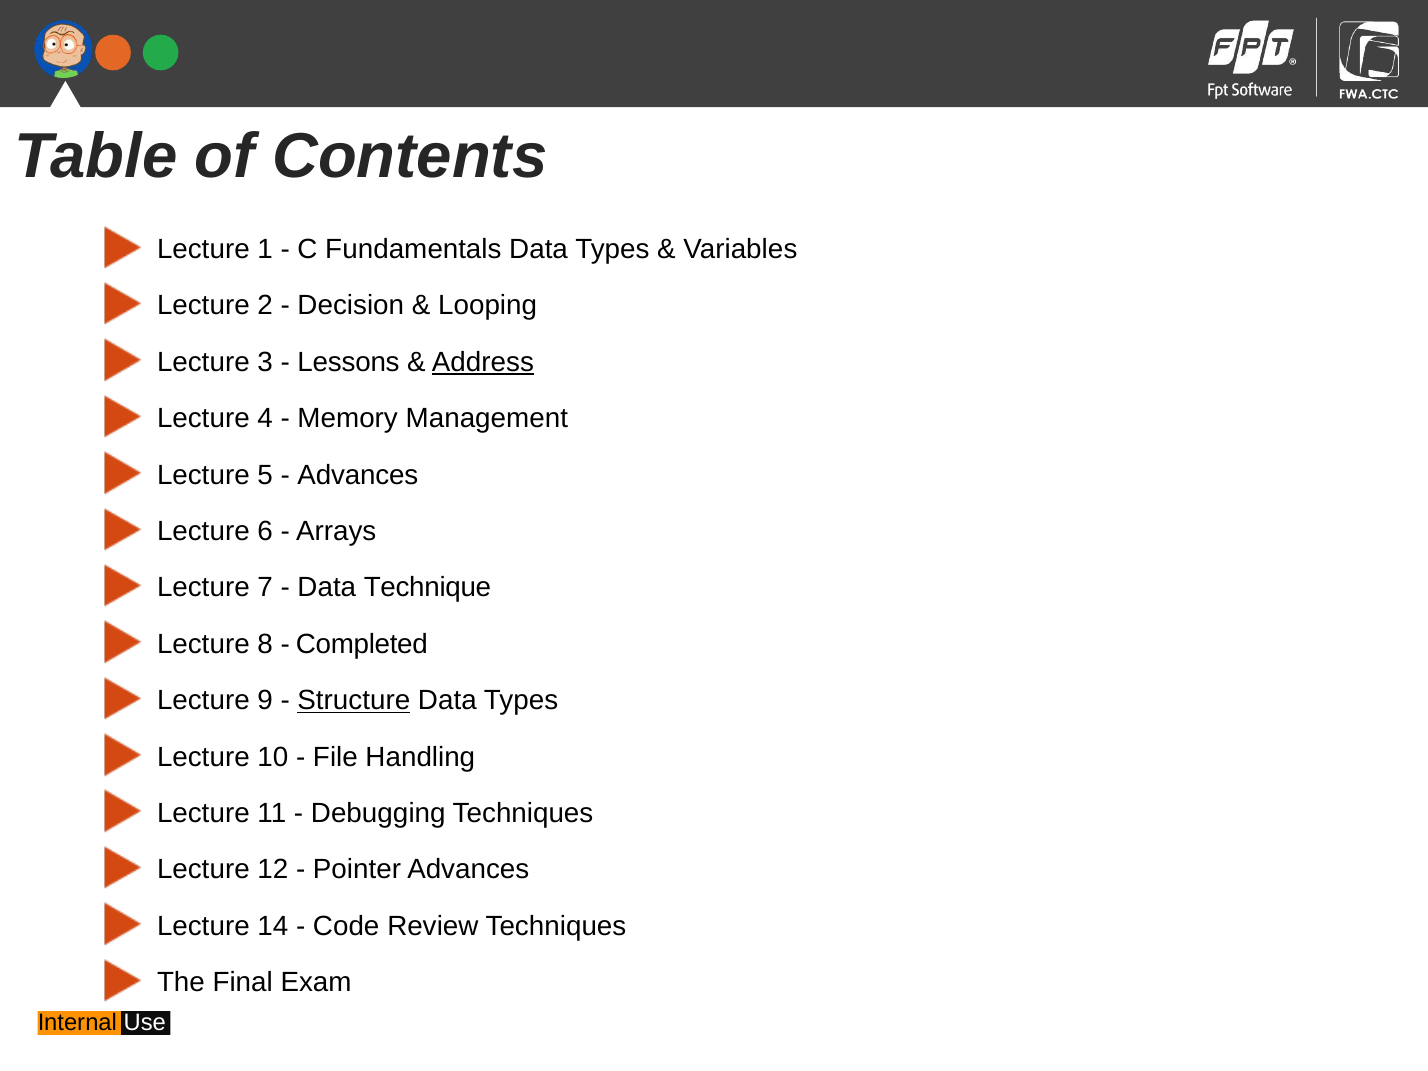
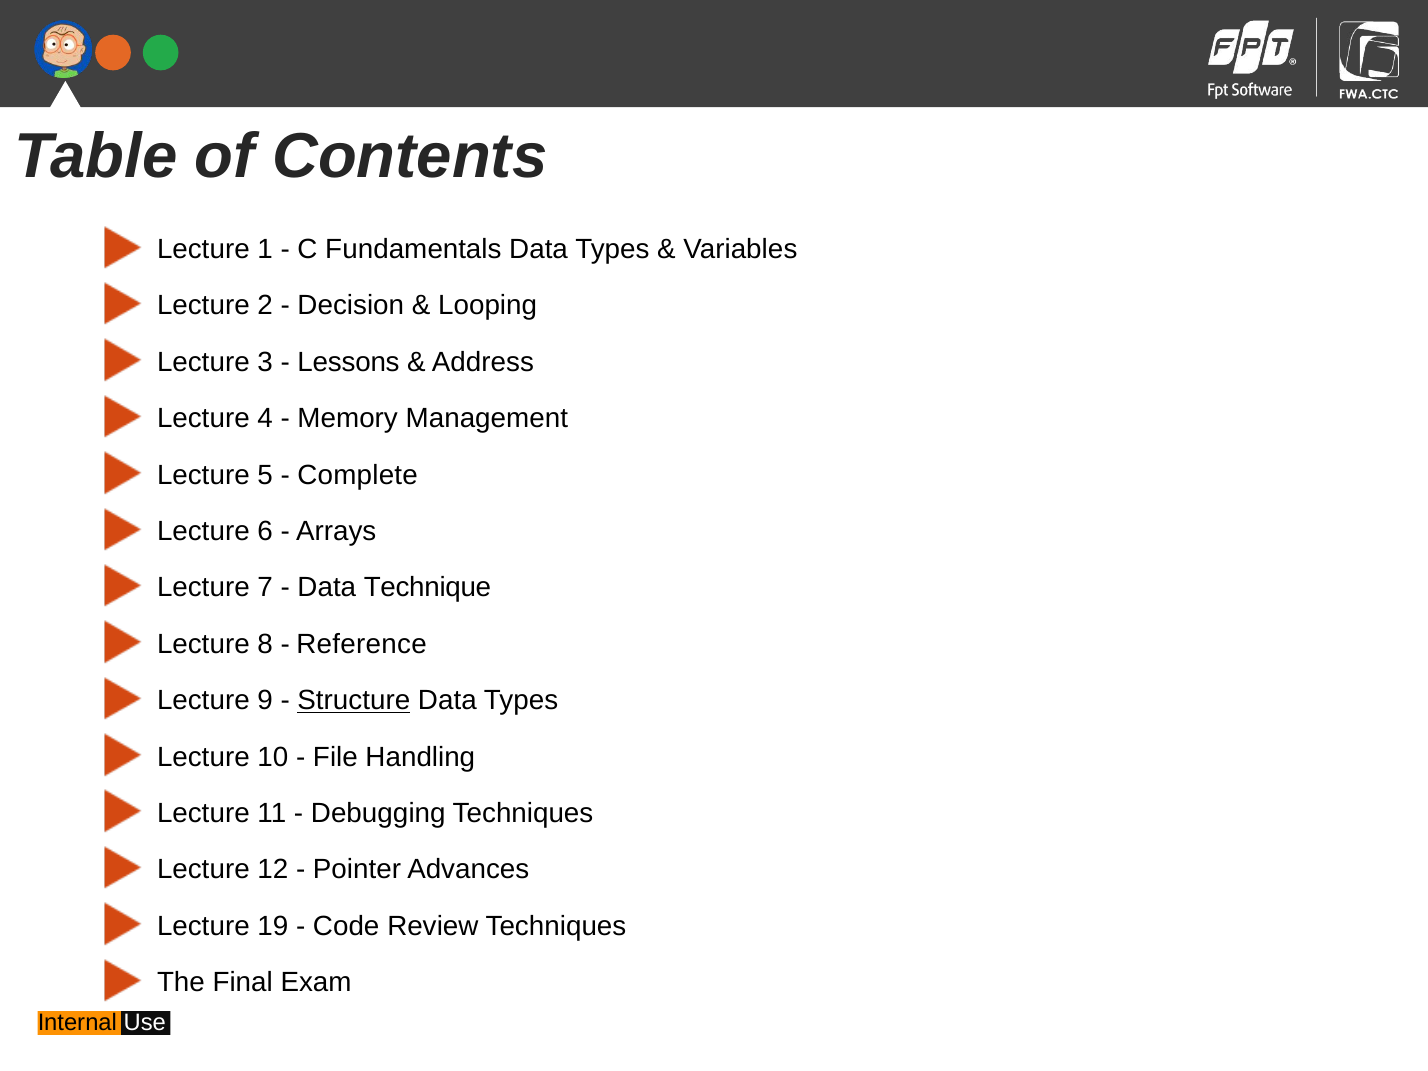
Address underline: present -> none (483, 362)
Advances: Advances -> Complete (358, 475)
Completed: Completed -> Reference (362, 644)
14: 14 -> 19 (273, 926)
